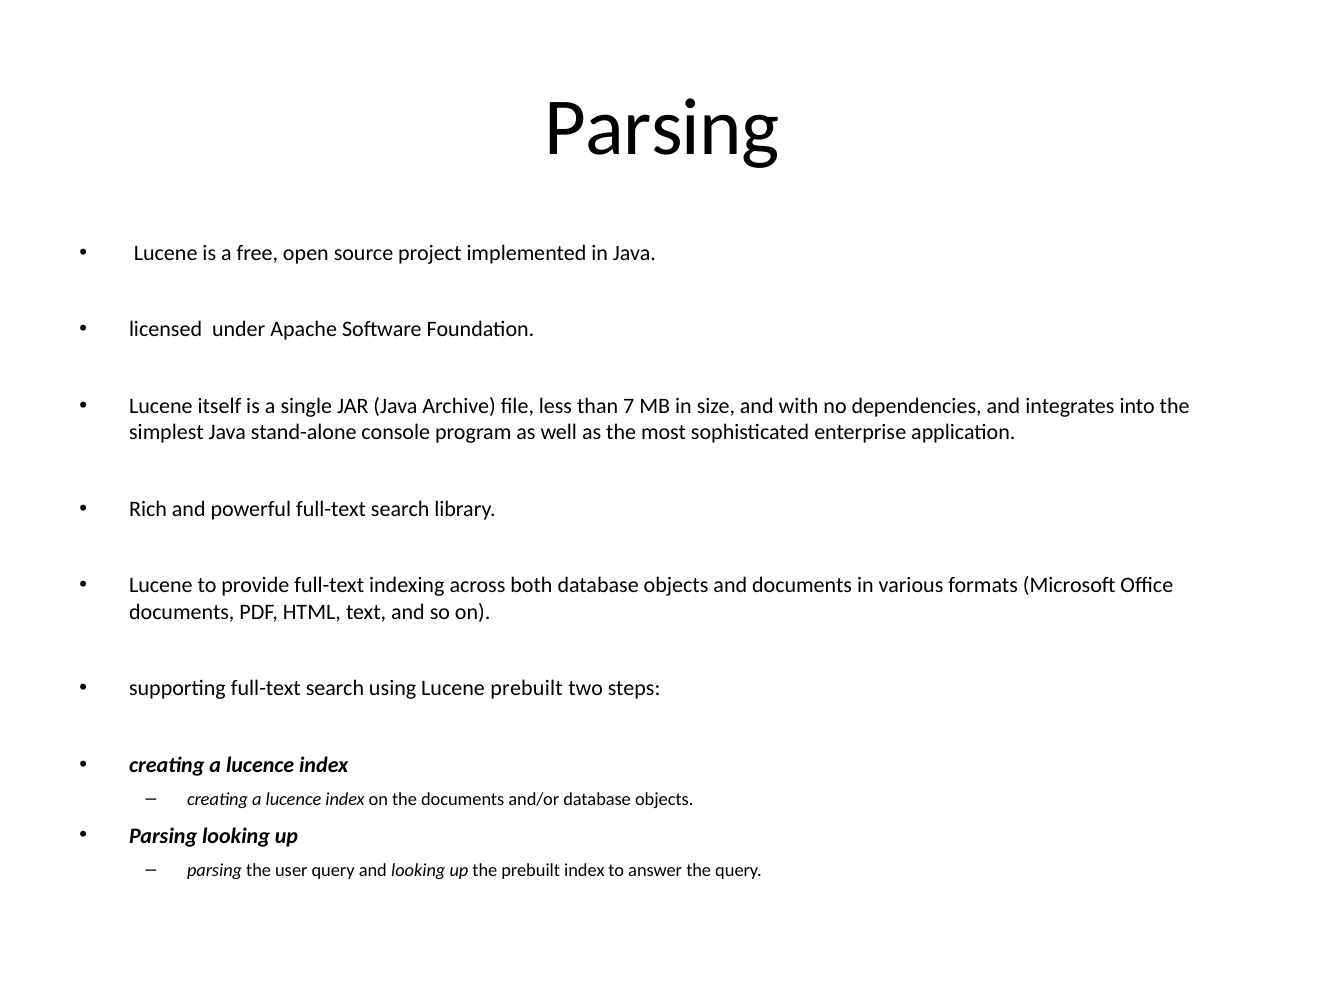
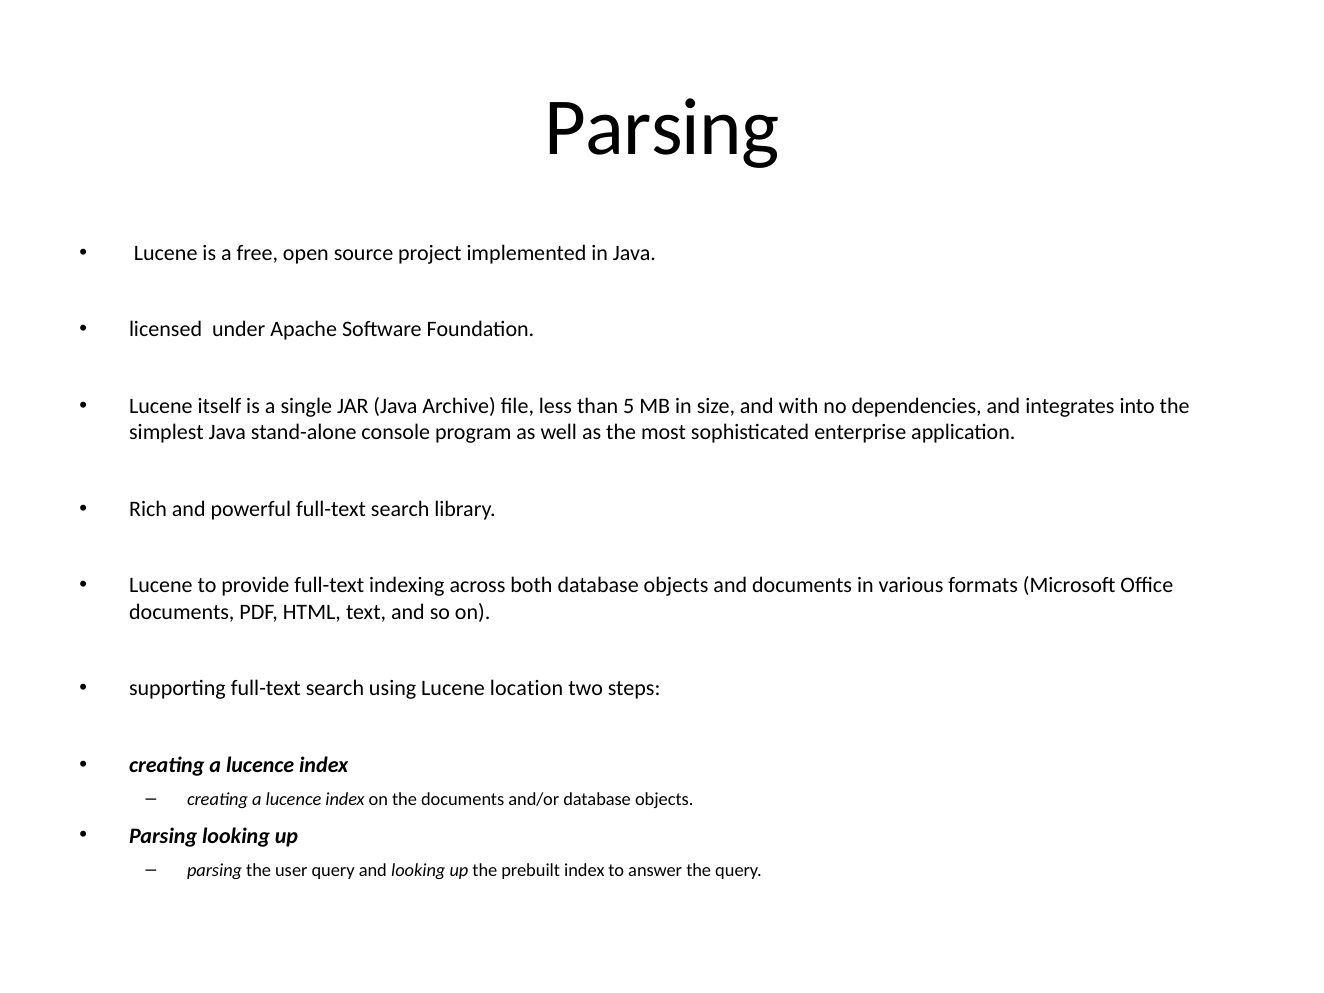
7: 7 -> 5 (629, 406)
Lucene prebuilt: prebuilt -> location (527, 689)
